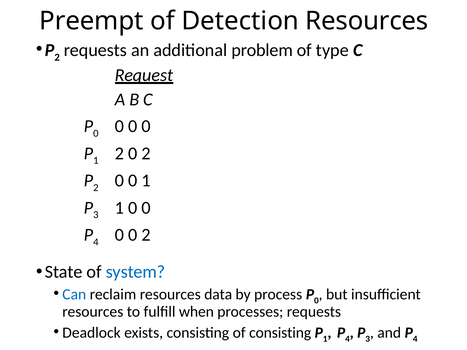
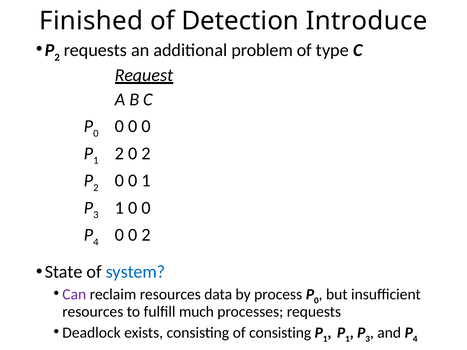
Preempt: Preempt -> Finished (91, 21)
Detection Resources: Resources -> Introduce (367, 21)
Can colour: blue -> purple (74, 295)
when: when -> much (196, 312)
4: 4 -> 1 (347, 339)
